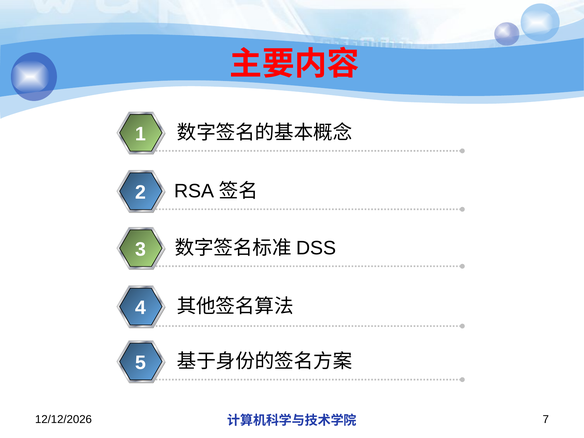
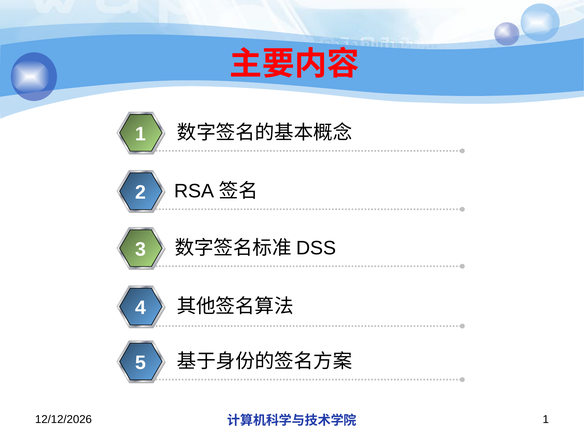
7: 7 -> 1 (546, 419)
